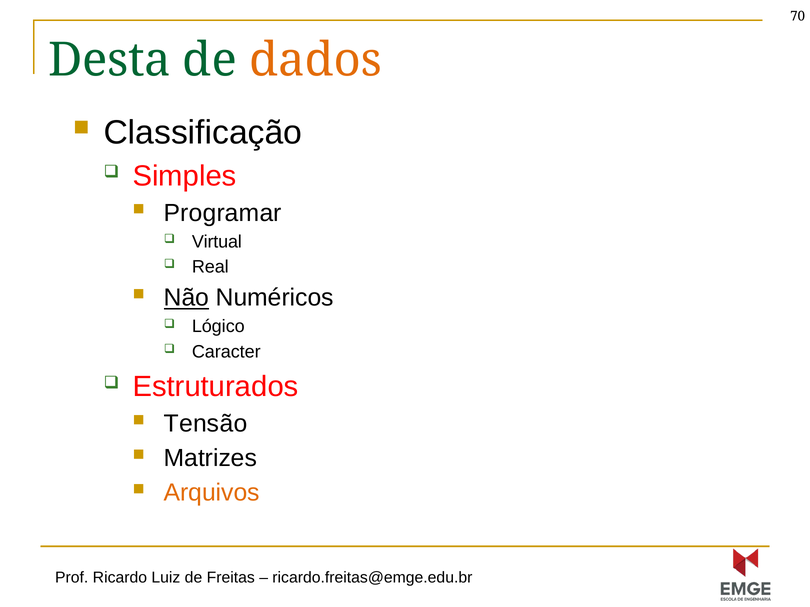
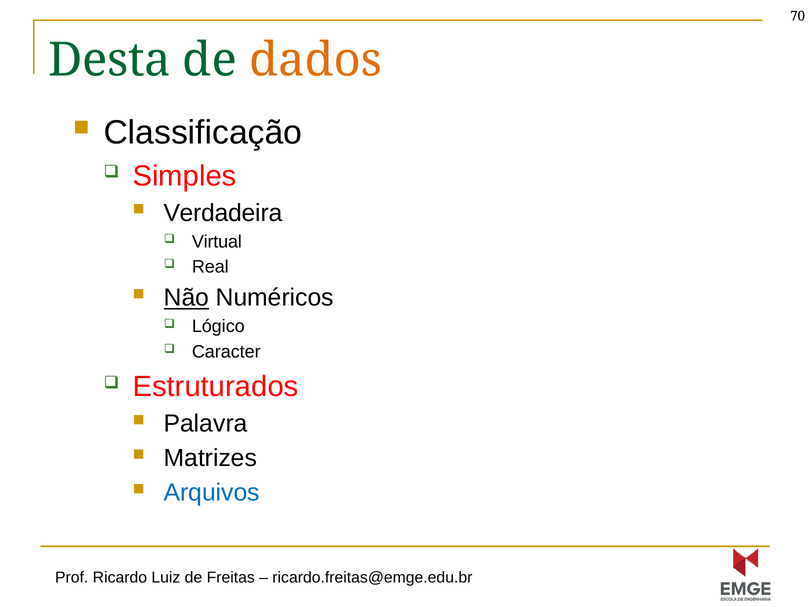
Programar: Programar -> Verdadeira (223, 213)
Tensão: Tensão -> Palavra (206, 424)
Arquivos colour: orange -> blue (212, 493)
